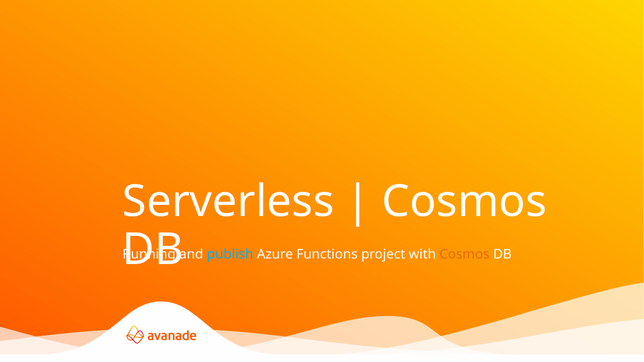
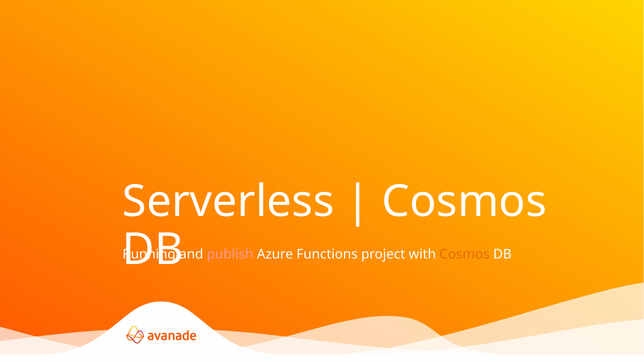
publish colour: light blue -> pink (230, 254)
